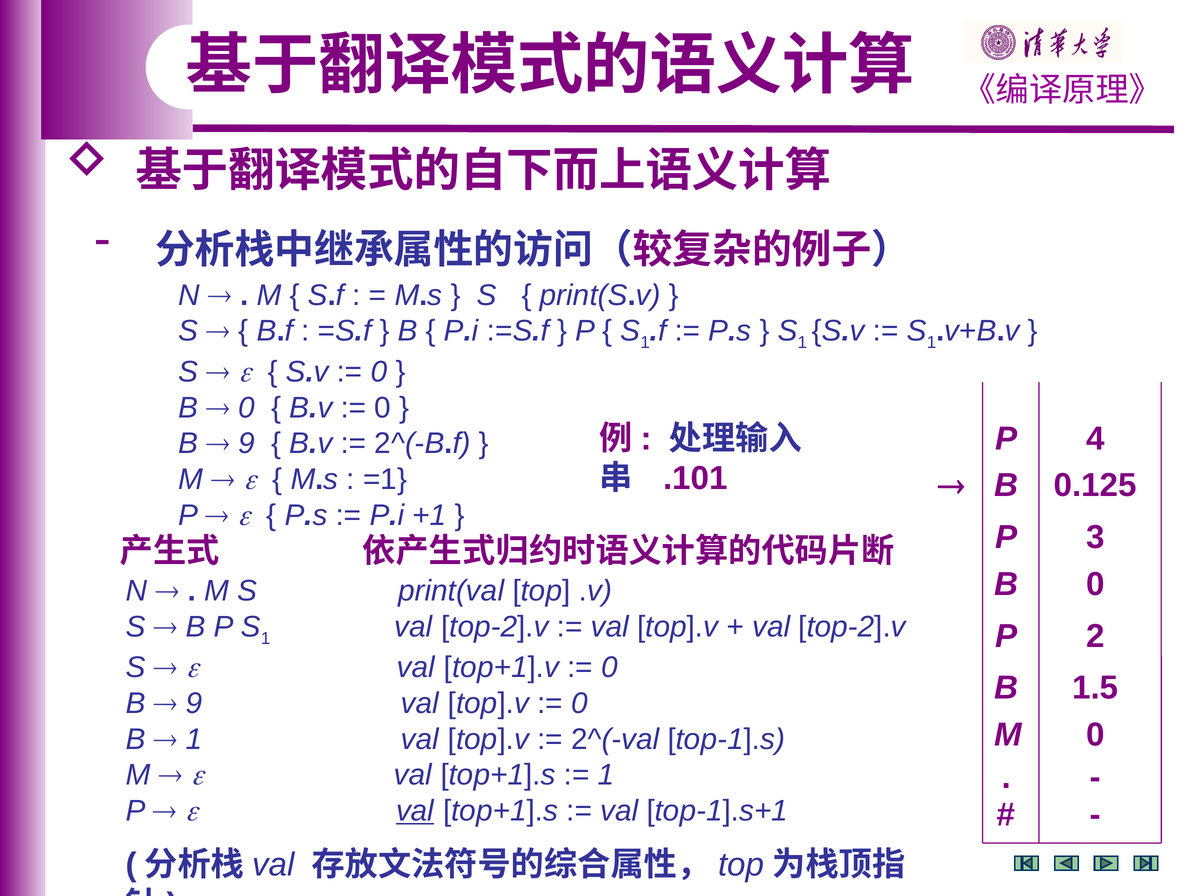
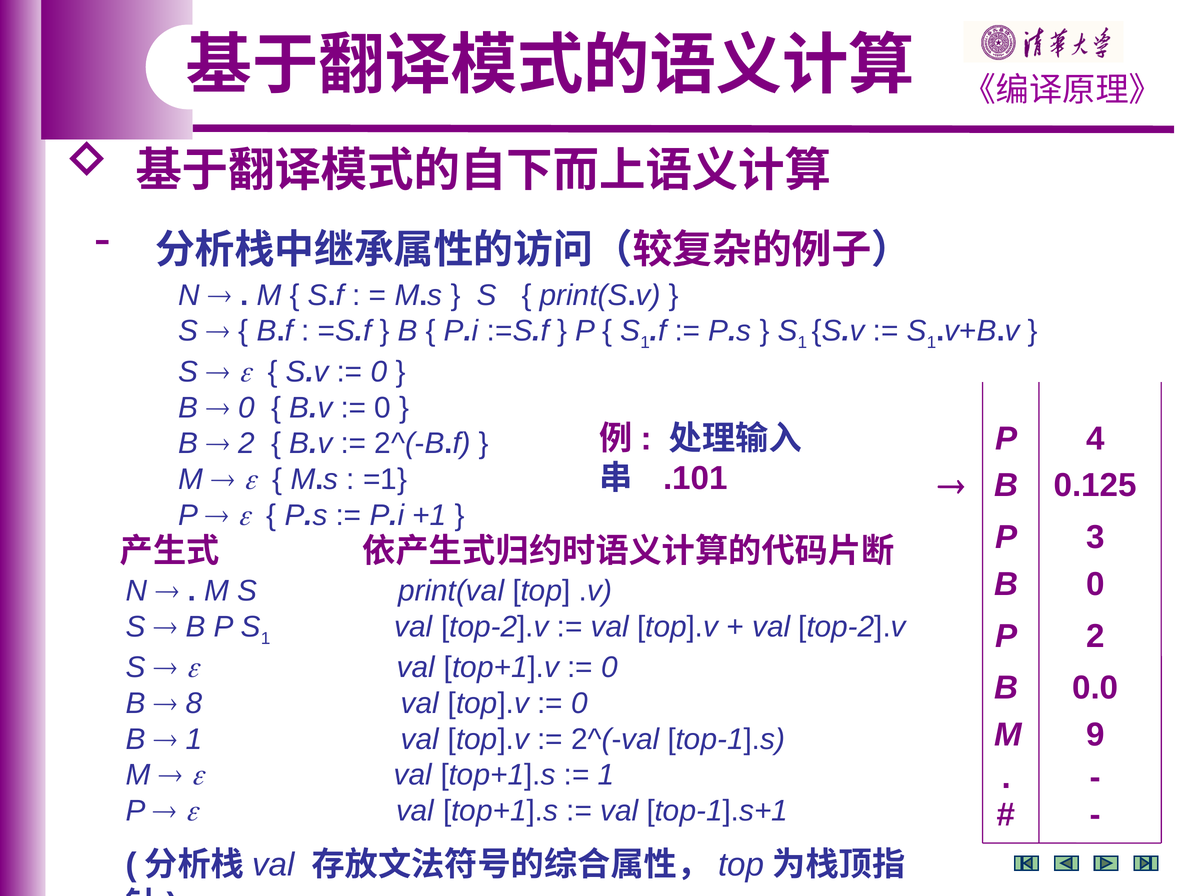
9: 9 -> 2 (247, 443)
1.5: 1.5 -> 0.0 (1095, 687)
9: 9 -> 8 (194, 703)
M 0: 0 -> 9 (1095, 734)
val underline: present -> none (415, 810)
